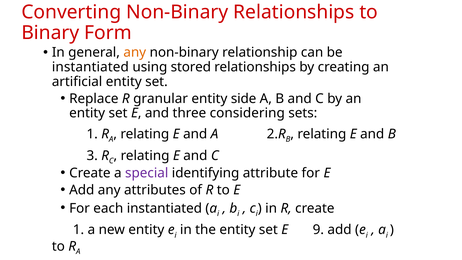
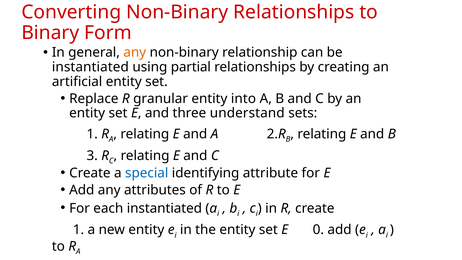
stored: stored -> partial (191, 67)
side: side -> into (243, 99)
considering: considering -> understand (247, 113)
special colour: purple -> blue (147, 173)
9: 9 -> 0 (318, 230)
